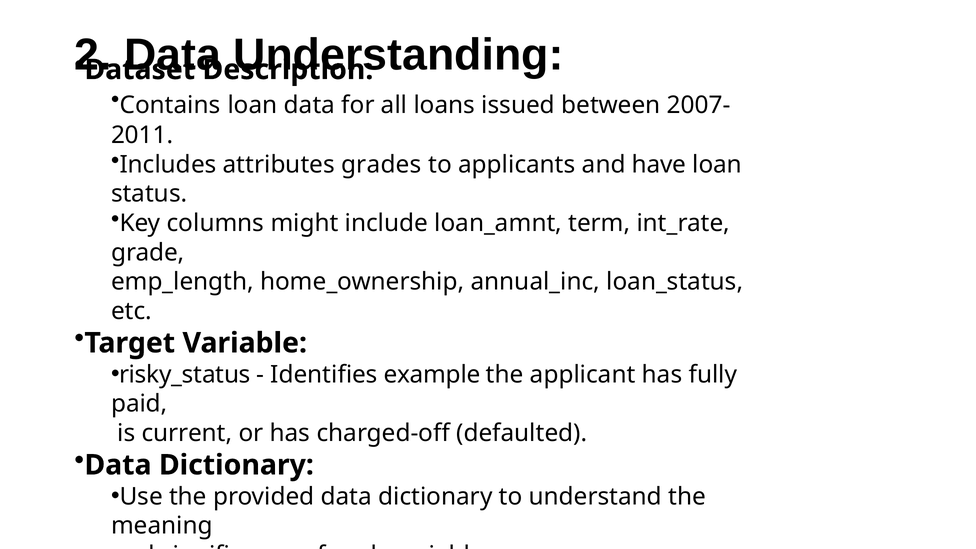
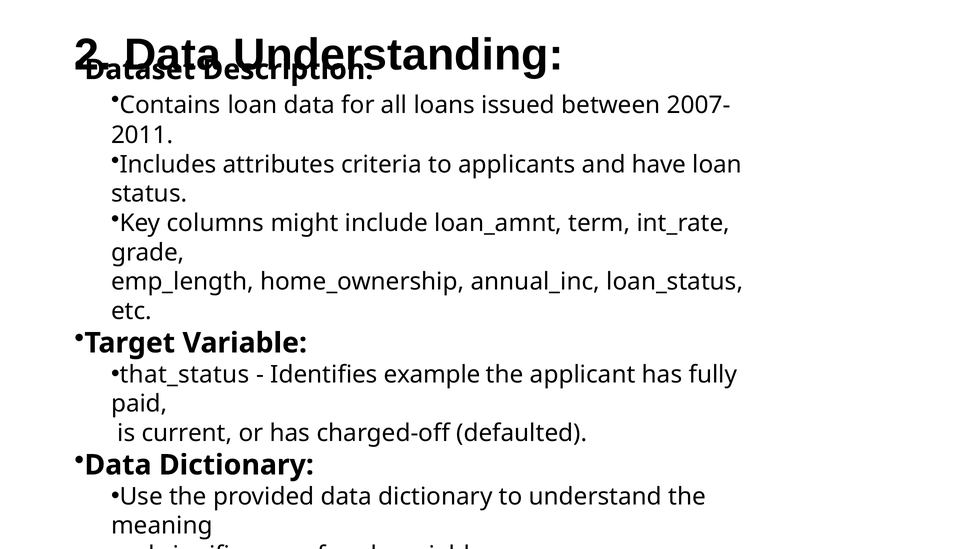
grades: grades -> criteria (382, 165)
risky_status: risky_status -> that_status (185, 374)
